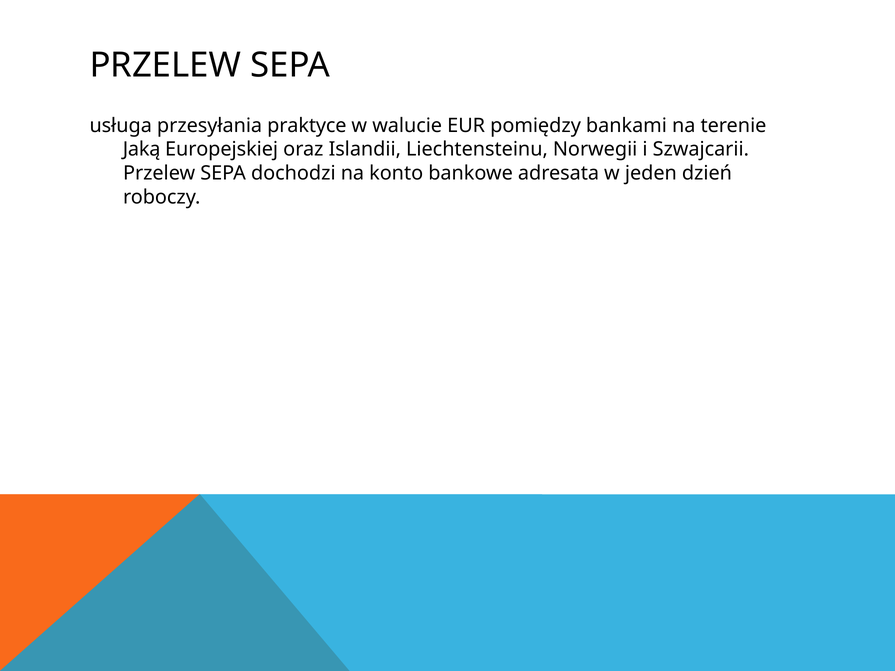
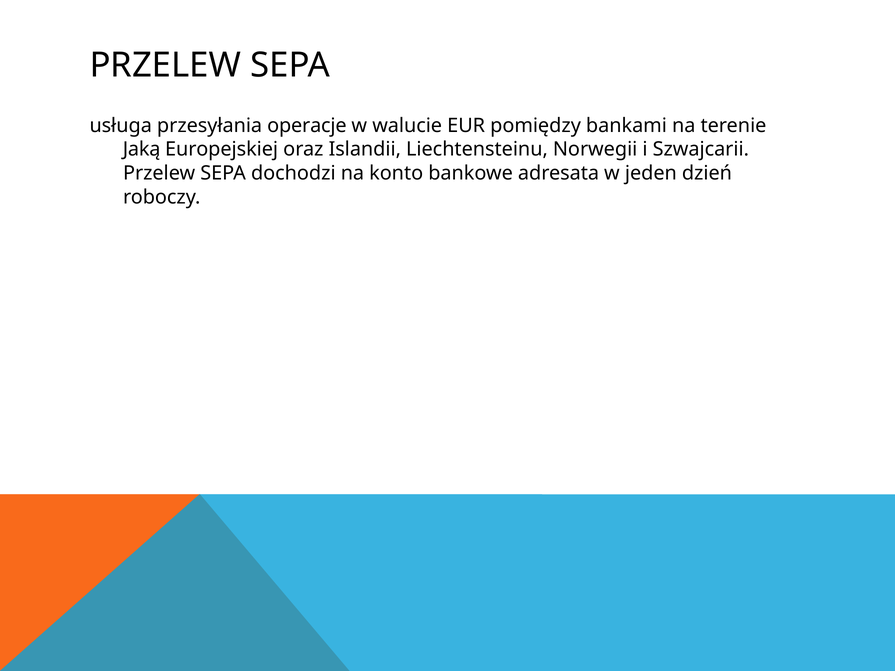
praktyce: praktyce -> operacje (307, 126)
